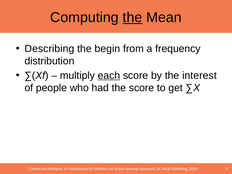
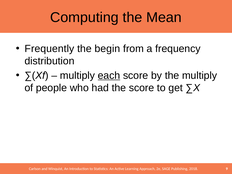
the underline: present -> none (132, 17)
Describing: Describing -> Frequently (49, 49)
the interest: interest -> multiply (200, 75)
